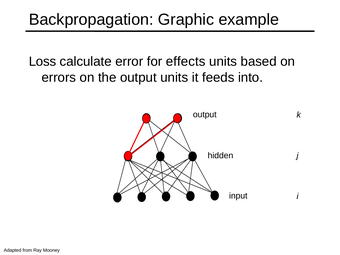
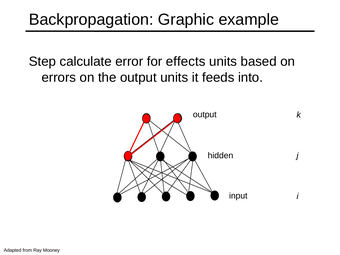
Loss: Loss -> Step (42, 62)
